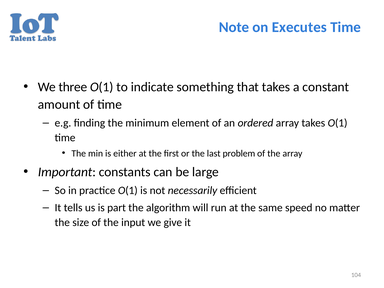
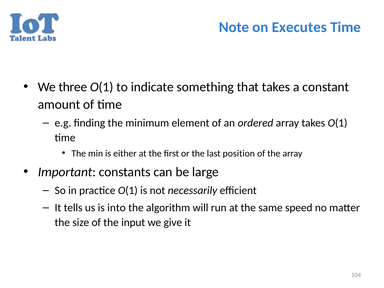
problem: problem -> position (239, 153)
part: part -> into (116, 208)
